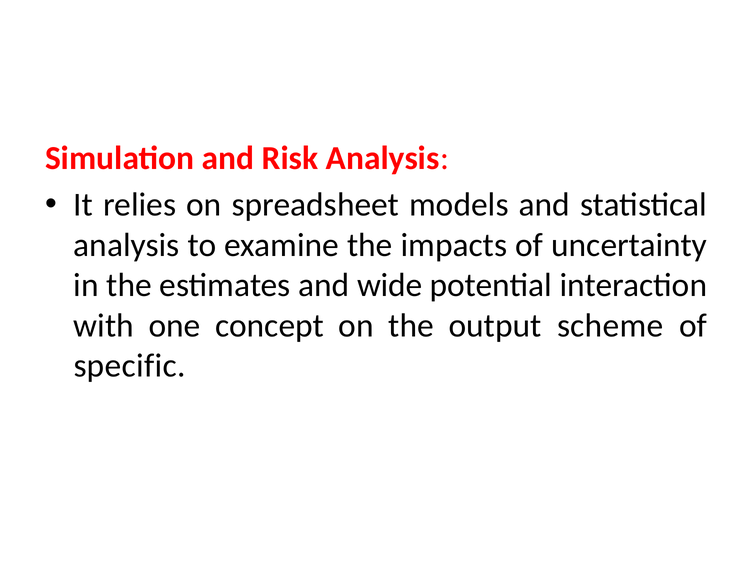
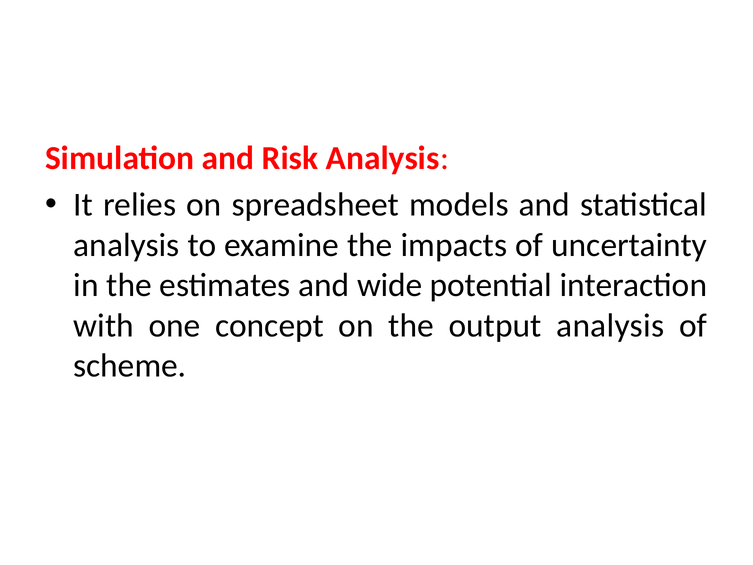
output scheme: scheme -> analysis (610, 325)
specific: specific -> scheme (130, 366)
